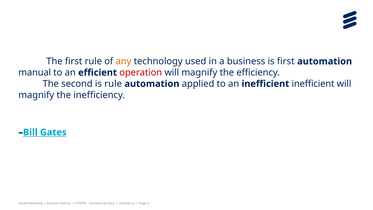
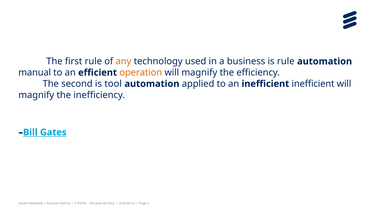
is first: first -> rule (286, 61)
operation colour: red -> orange (141, 73)
is rule: rule -> tool (113, 84)
